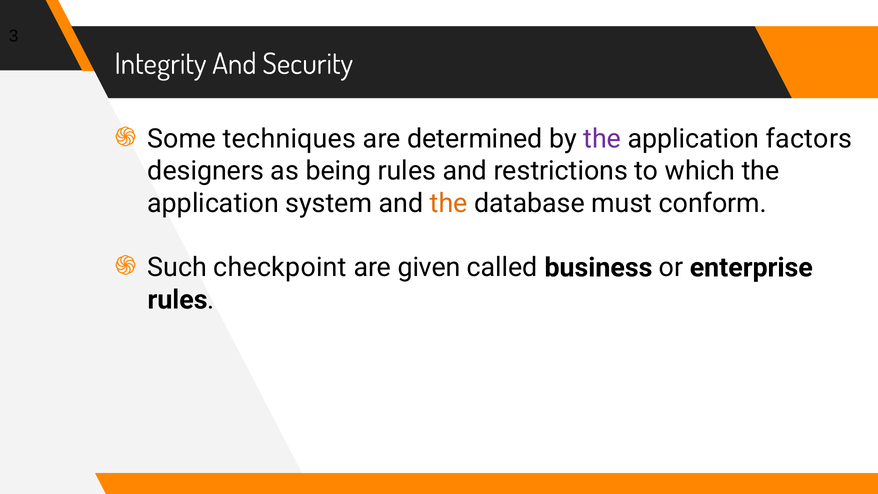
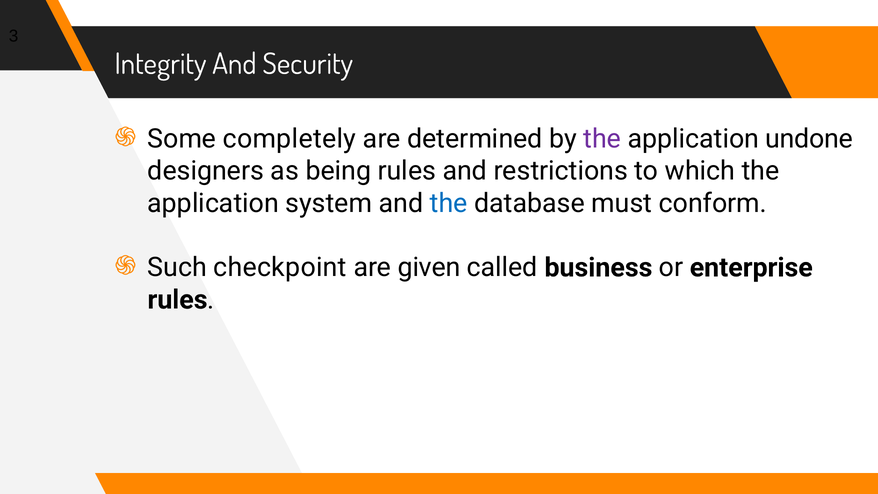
techniques: techniques -> completely (289, 139)
factors: factors -> undone (809, 139)
the colour: orange -> blue (449, 203)
